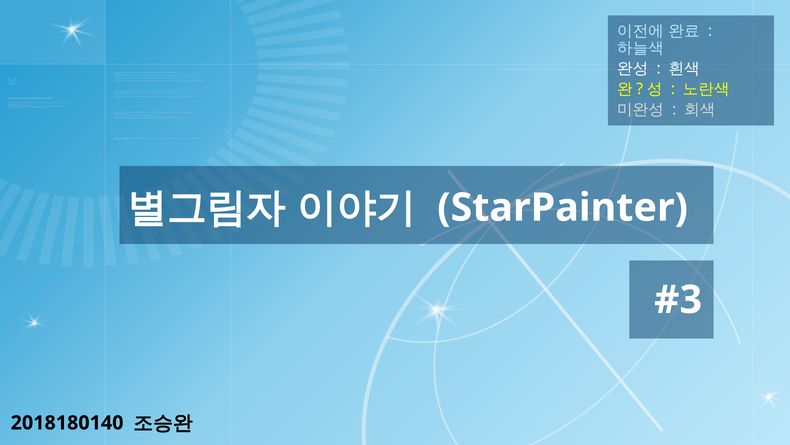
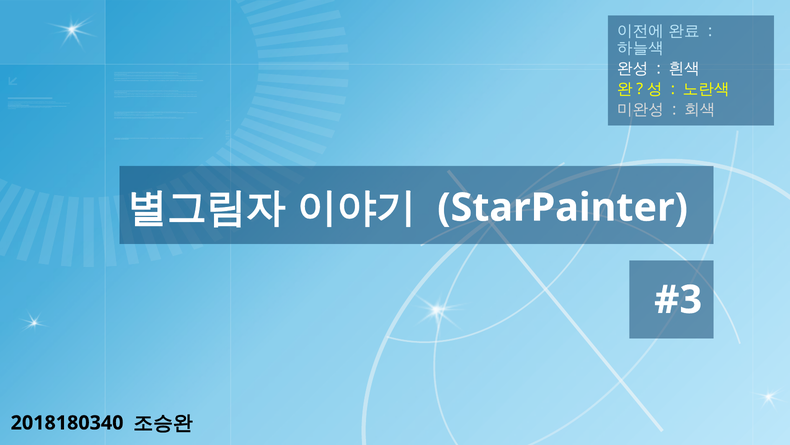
2018180140: 2018180140 -> 2018180340 (67, 422)
